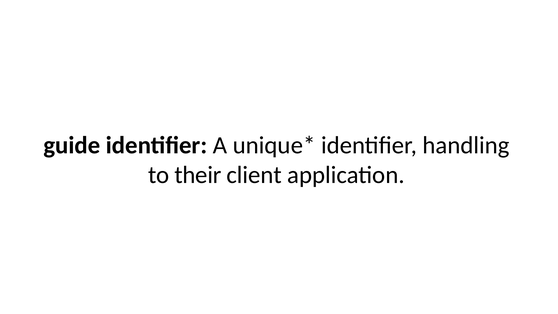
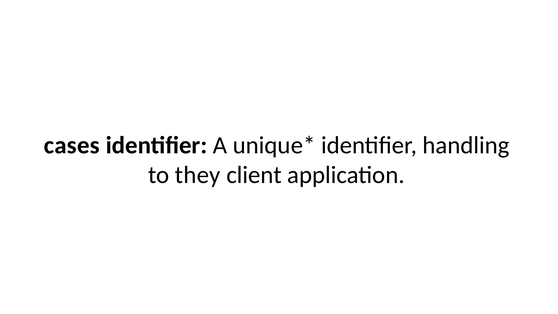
guide: guide -> cases (72, 145)
their: their -> they (198, 175)
